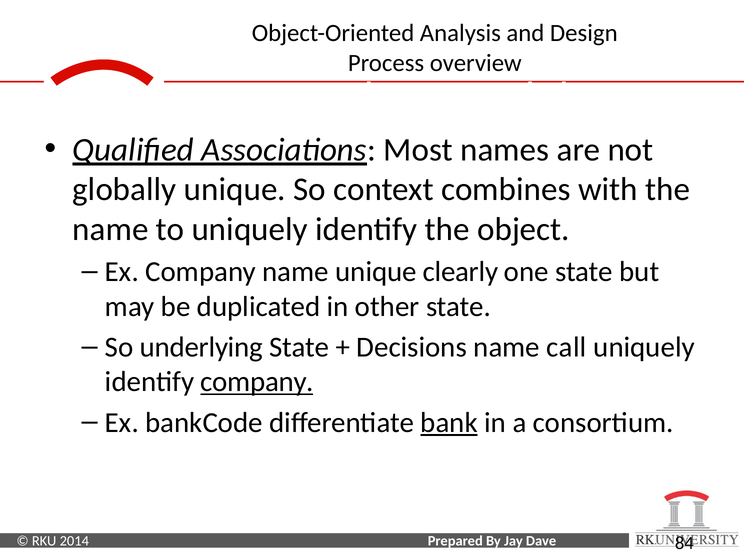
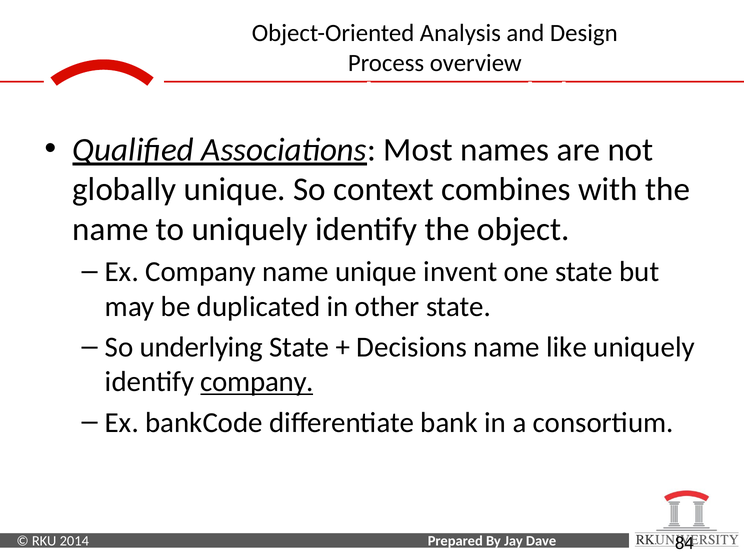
clearly: clearly -> invent (460, 272)
call: call -> like (567, 347)
bank underline: present -> none (449, 422)
